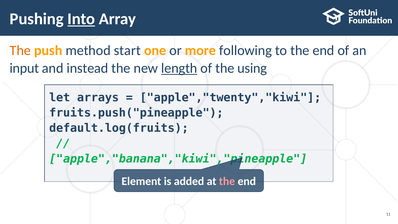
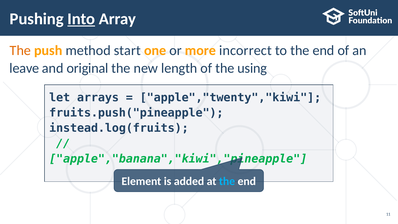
following: following -> incorrect (245, 51)
input: input -> leave (24, 68)
instead: instead -> original (88, 68)
length underline: present -> none (179, 68)
default.log(fruits: default.log(fruits -> instead.log(fruits (119, 128)
the colour: pink -> light blue (227, 181)
